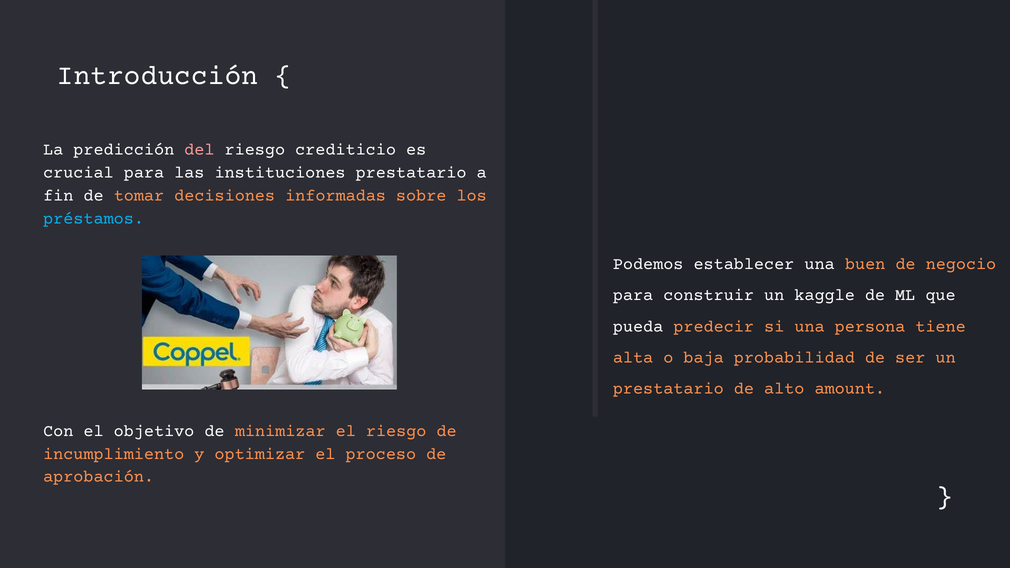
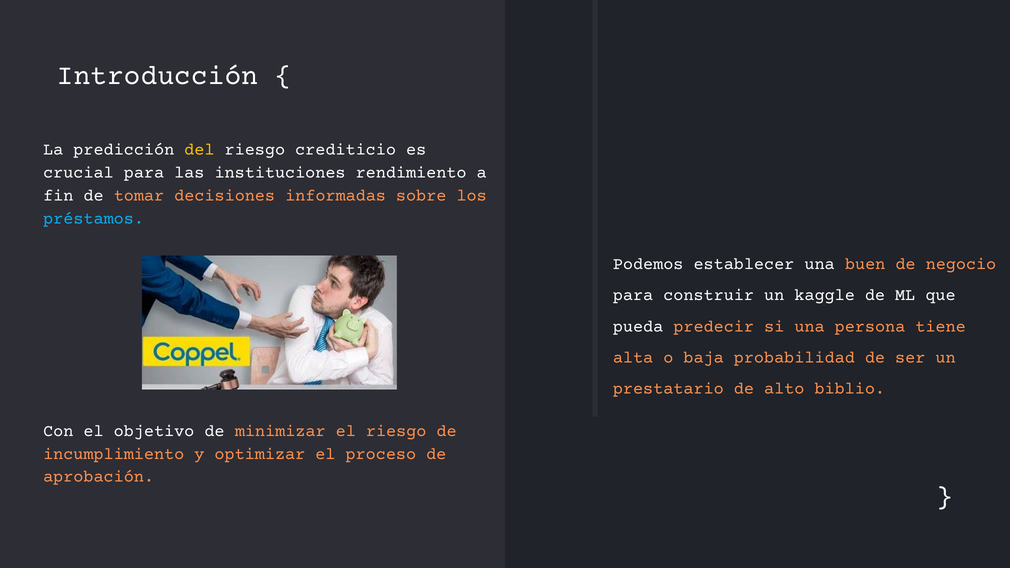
del colour: pink -> yellow (199, 149)
instituciones prestatario: prestatario -> rendimiento (411, 172)
amount: amount -> biblio (850, 388)
